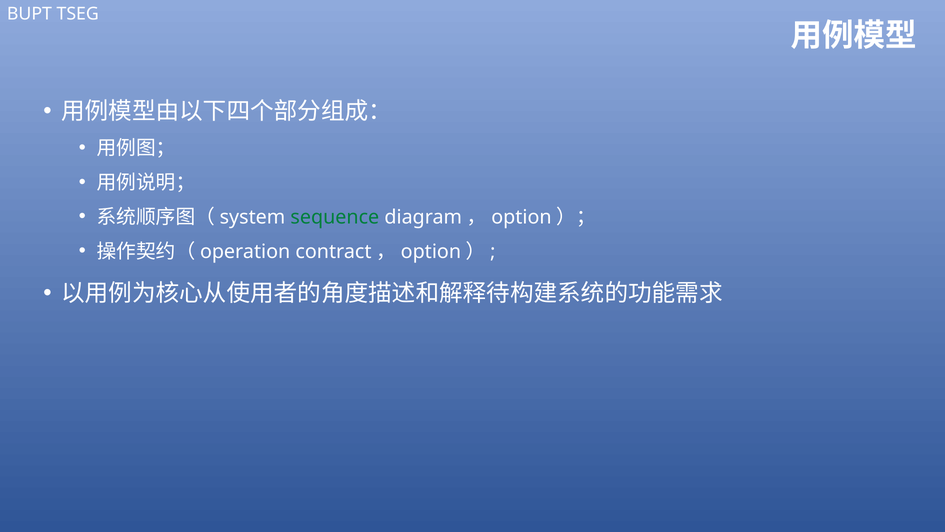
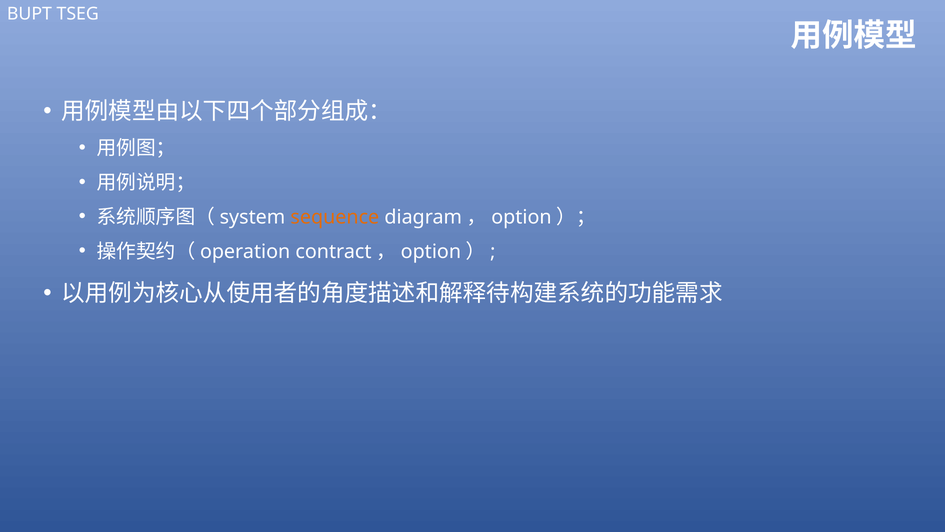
sequence colour: green -> orange (335, 217)
